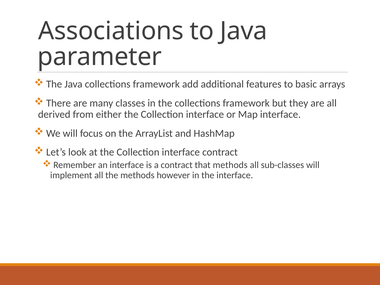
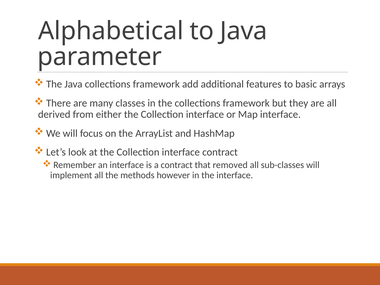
Associations: Associations -> Alphabetical (111, 31)
that methods: methods -> removed (230, 165)
